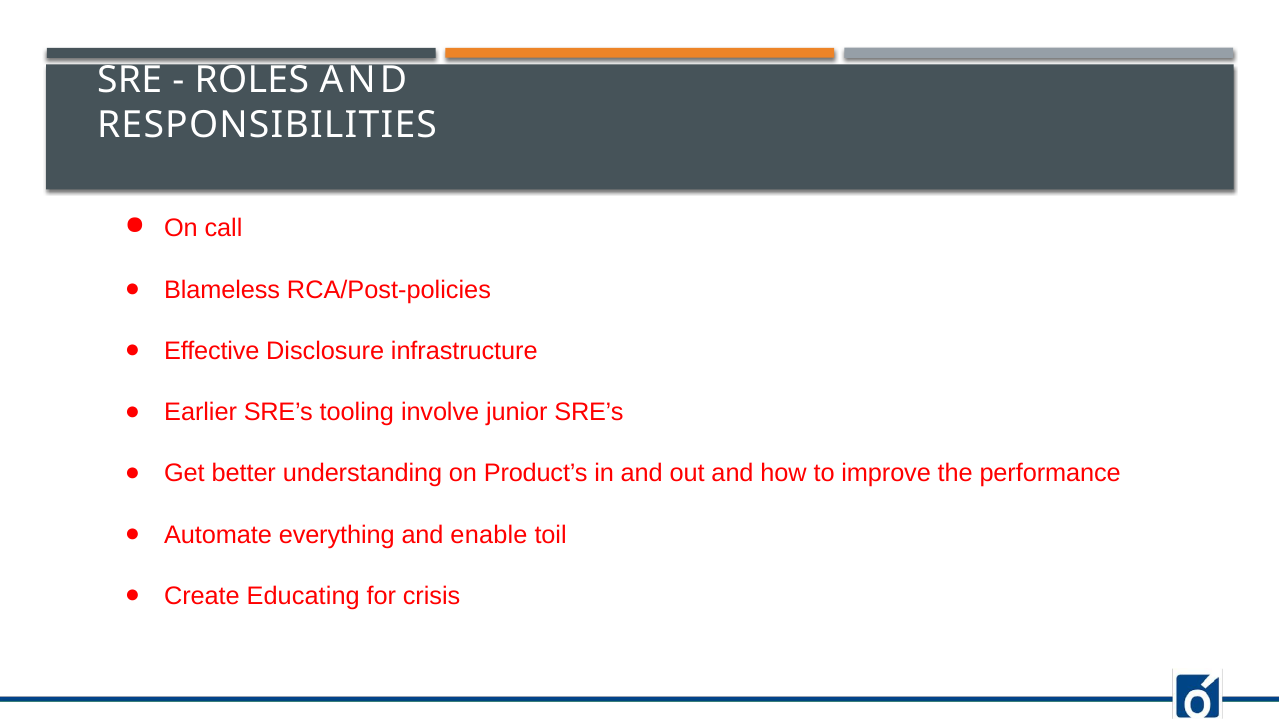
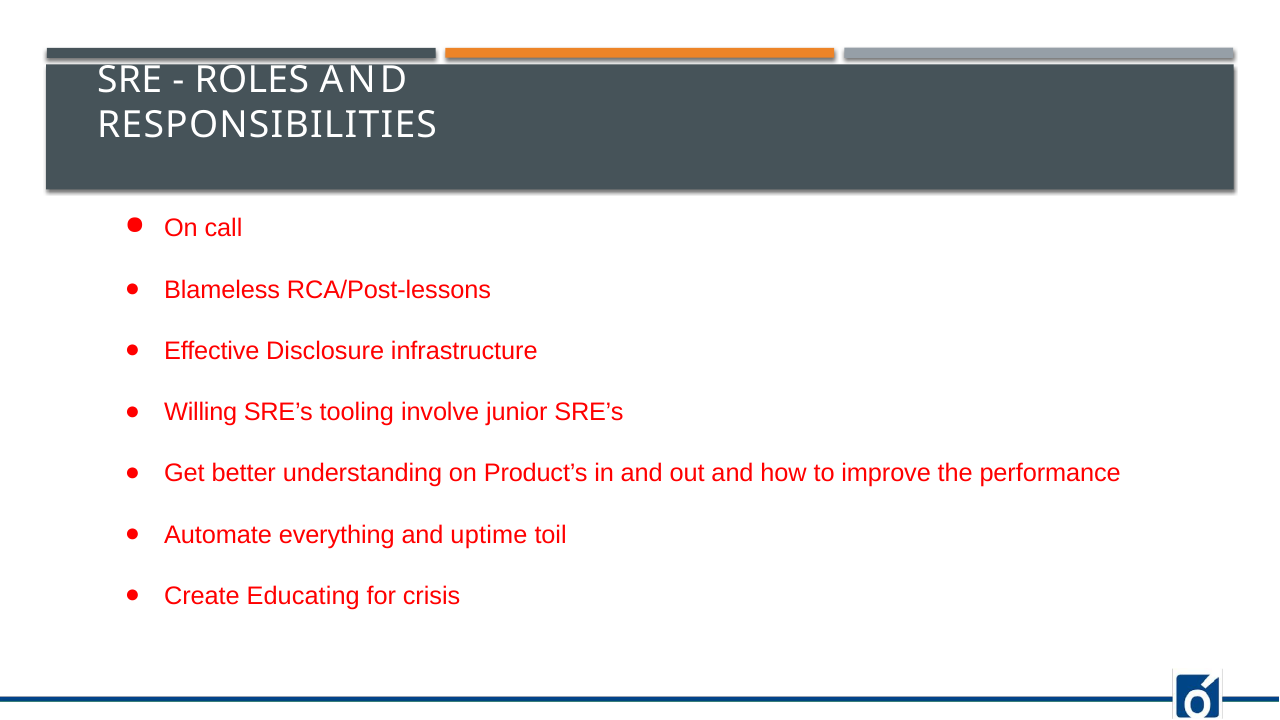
RCA/Post-policies: RCA/Post-policies -> RCA/Post-lessons (389, 290)
Earlier: Earlier -> Willing (201, 412)
enable: enable -> uptime (489, 535)
